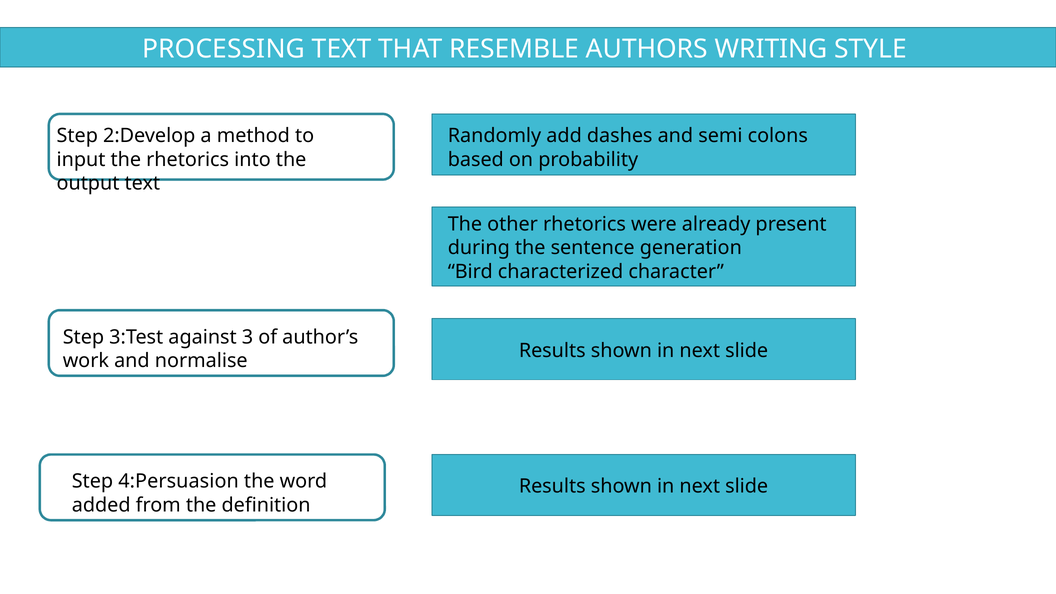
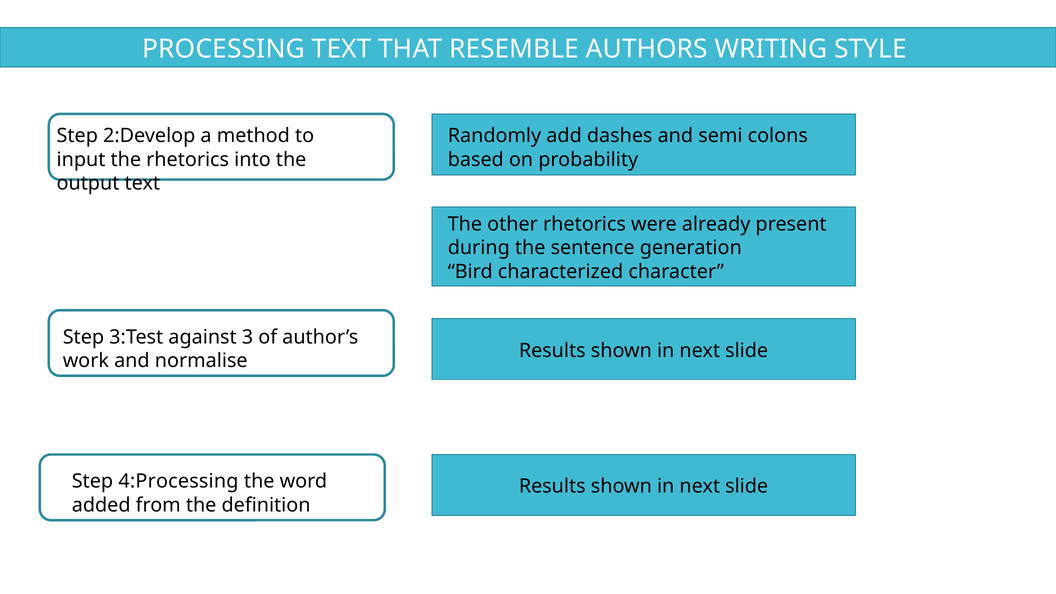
4:Persuasion: 4:Persuasion -> 4:Processing (178, 481)
